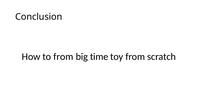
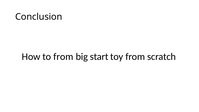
time: time -> start (99, 57)
